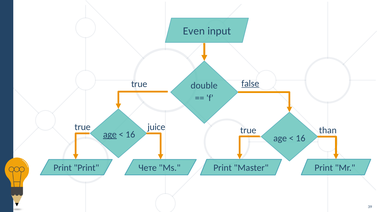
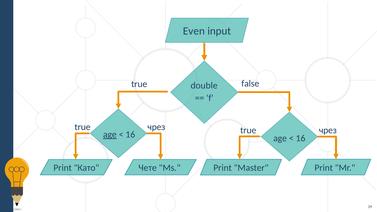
false underline: present -> none (250, 83)
juice: juice -> чрез (156, 127)
than: than -> чрез (328, 130)
Print: Print -> Като (86, 168)
